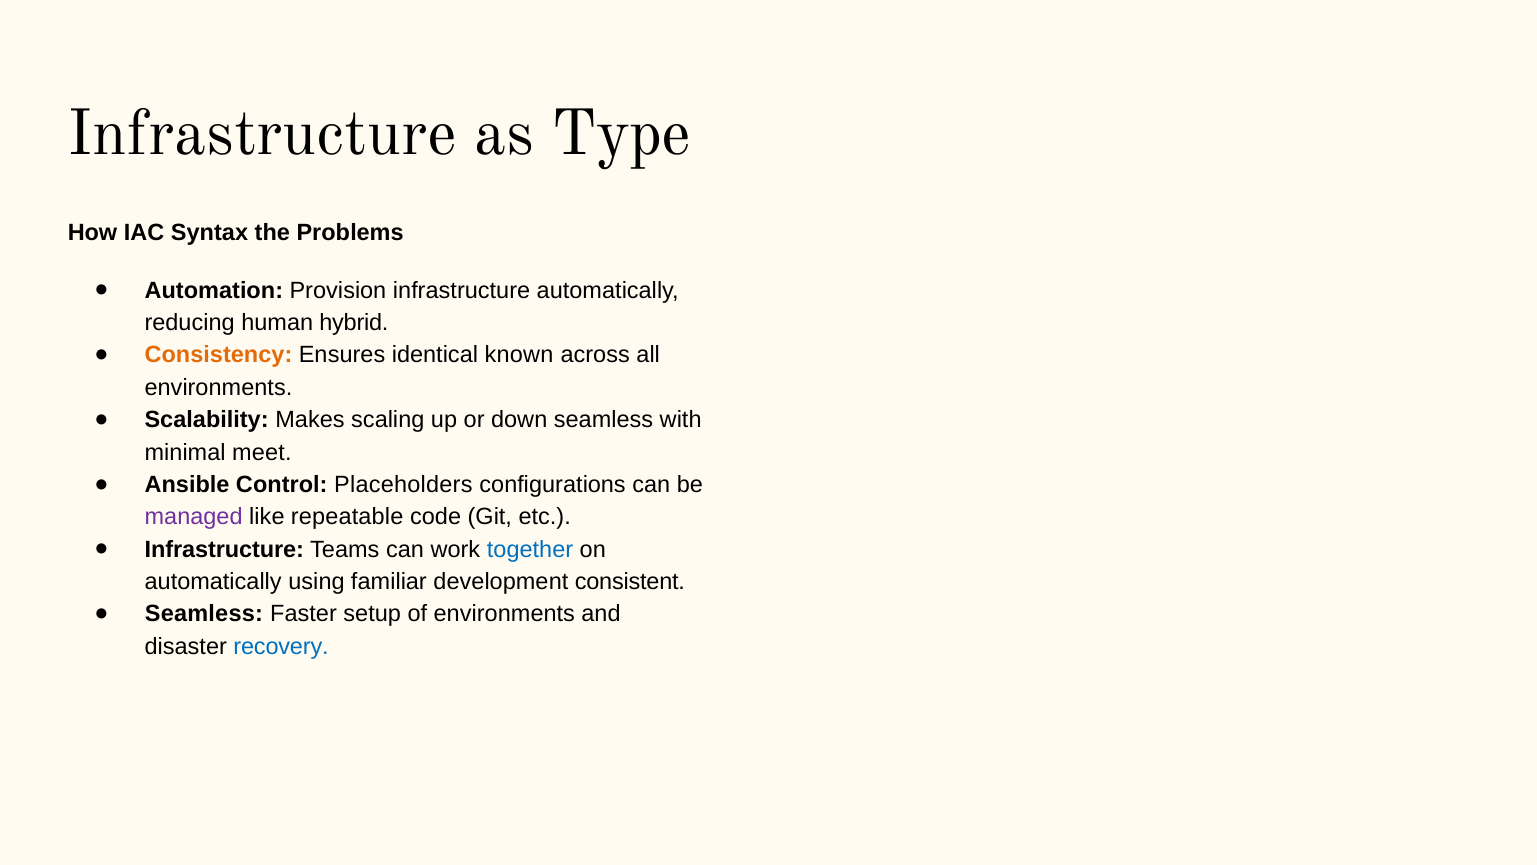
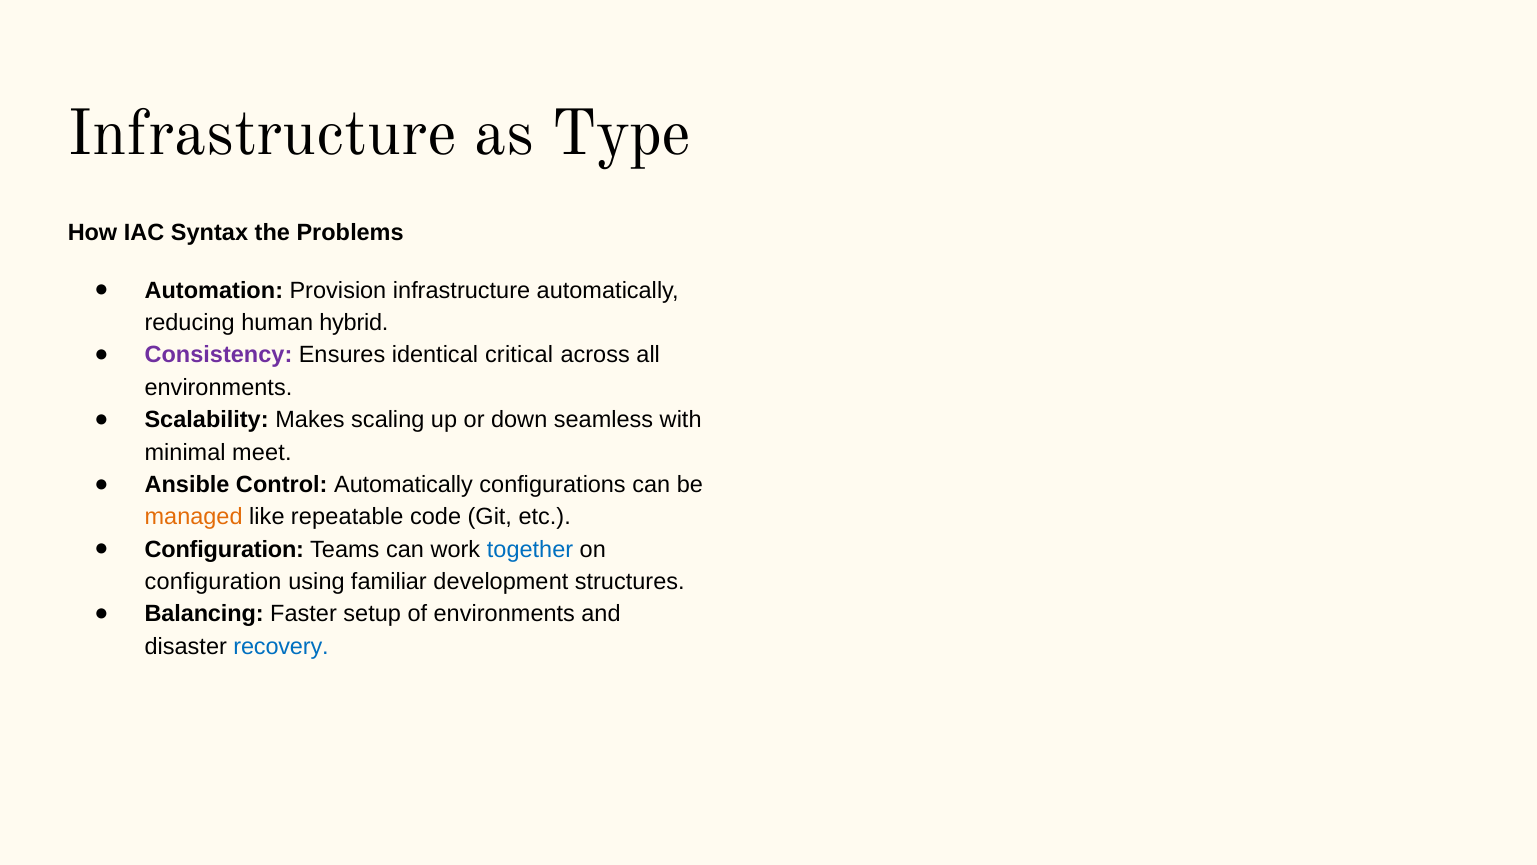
Consistency colour: orange -> purple (218, 355)
known: known -> critical (519, 355)
Control Placeholders: Placeholders -> Automatically (404, 484)
managed colour: purple -> orange (194, 517)
Infrastructure: Infrastructure -> Configuration (224, 549)
automatically: automatically -> configuration (213, 582)
consistent: consistent -> structures (630, 582)
Seamless: Seamless -> Balancing (204, 614)
